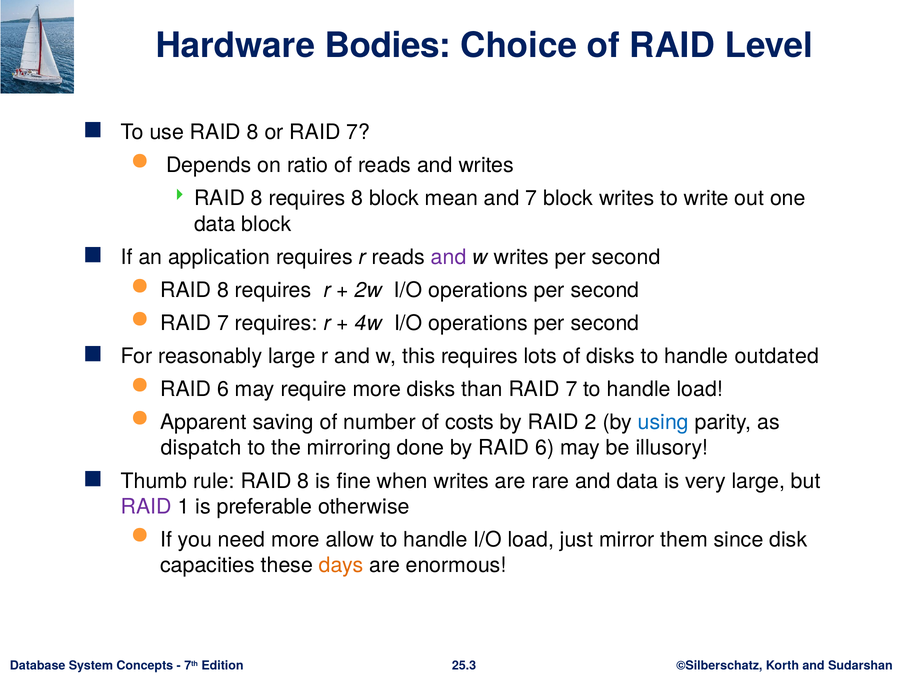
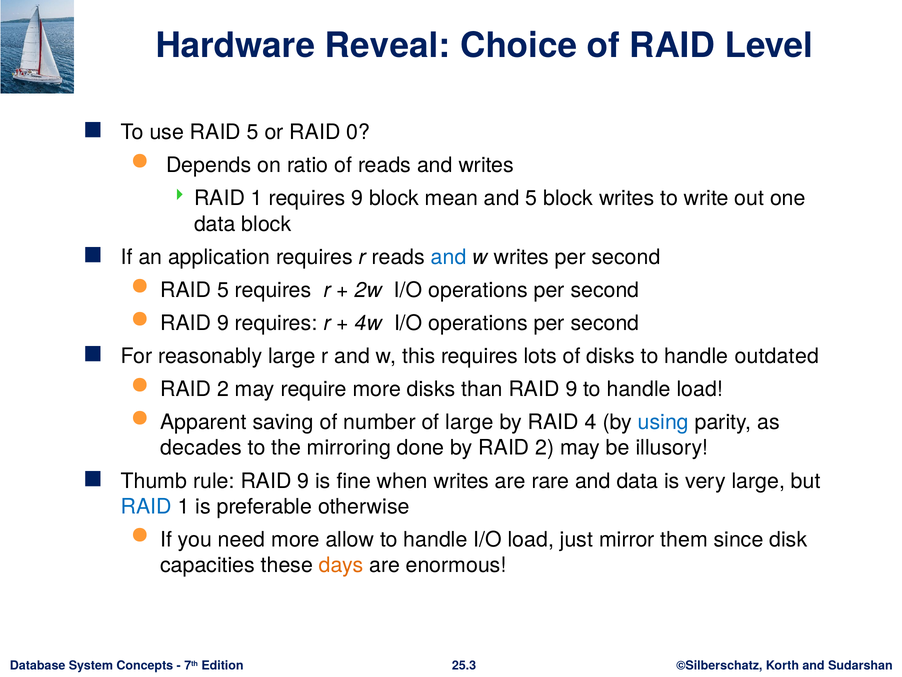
Bodies: Bodies -> Reveal (388, 46)
use RAID 8: 8 -> 5 (253, 132)
or RAID 7: 7 -> 0 (358, 132)
8: 8 -> 1 (257, 198)
requires 8: 8 -> 9 (357, 198)
and 7: 7 -> 5 (531, 198)
and colour: purple -> blue (449, 257)
8: 8 -> 5 (223, 290)
7: 7 -> 9 (223, 323)
6: 6 -> 2 (223, 389)
than RAID 7: 7 -> 9 (571, 389)
of costs: costs -> large (469, 422)
2: 2 -> 4 (591, 422)
dispatch: dispatch -> decades (201, 448)
by RAID 6: 6 -> 2 (545, 448)
rule RAID 8: 8 -> 9 (303, 481)
RAID colour: purple -> blue (146, 506)
